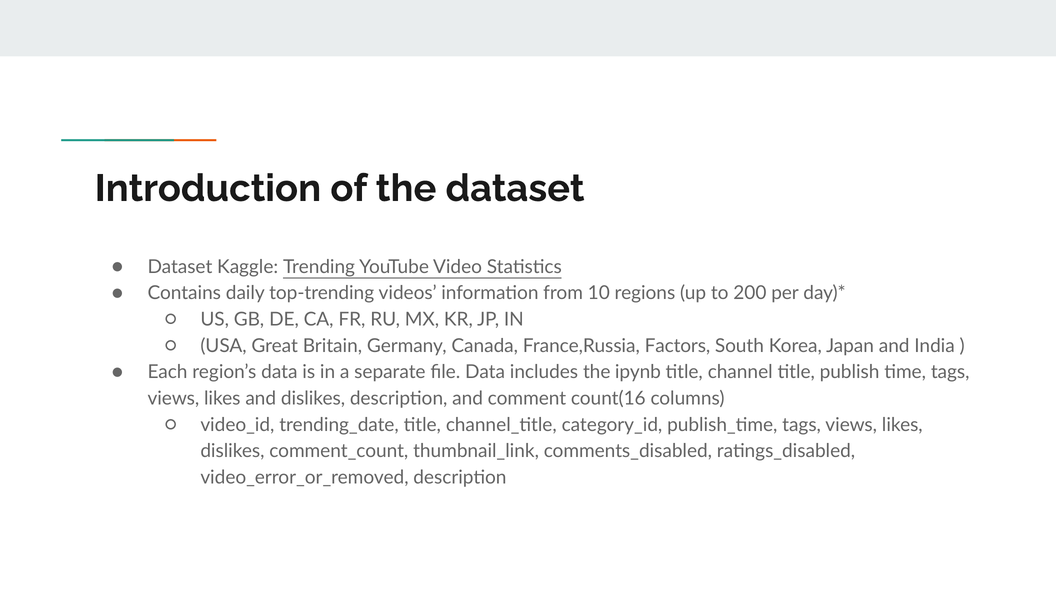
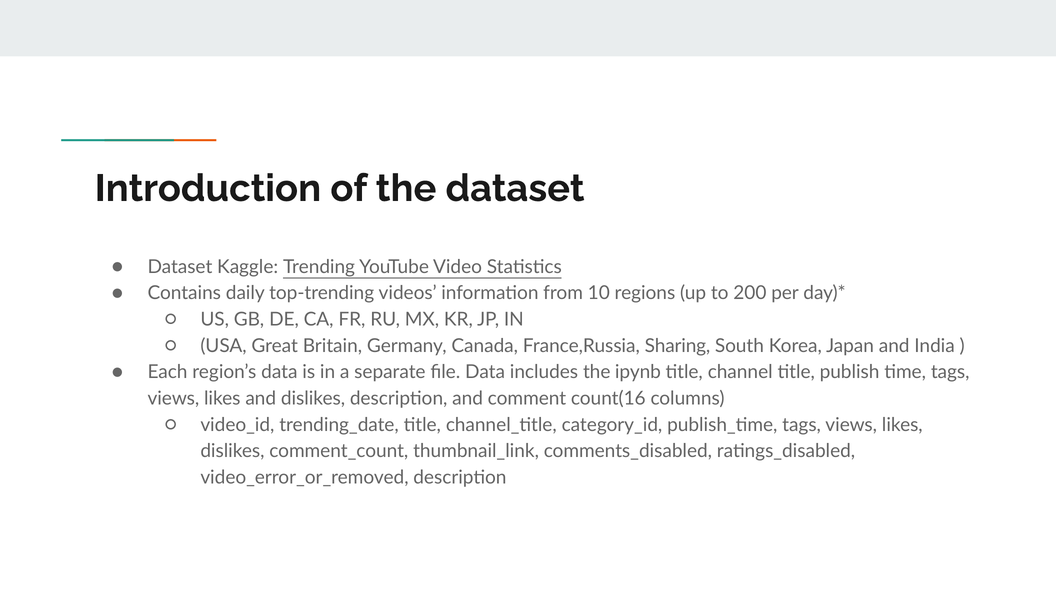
Factors: Factors -> Sharing (677, 346)
